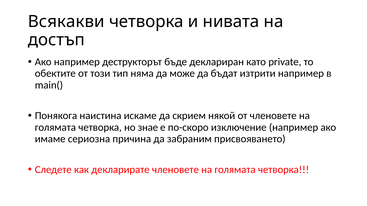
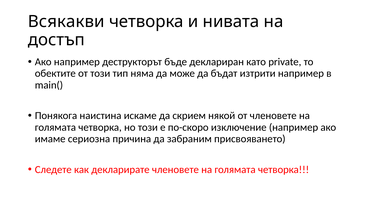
но знае: знае -> този (148, 128)
